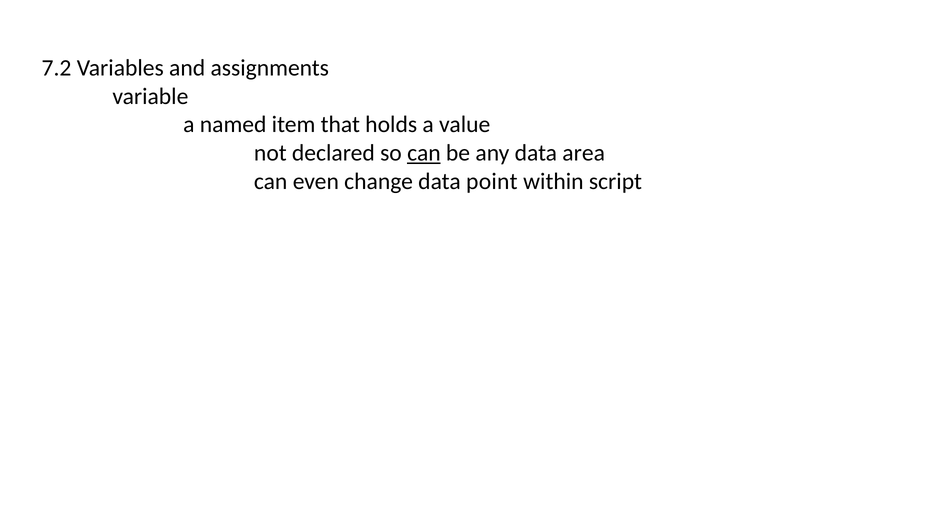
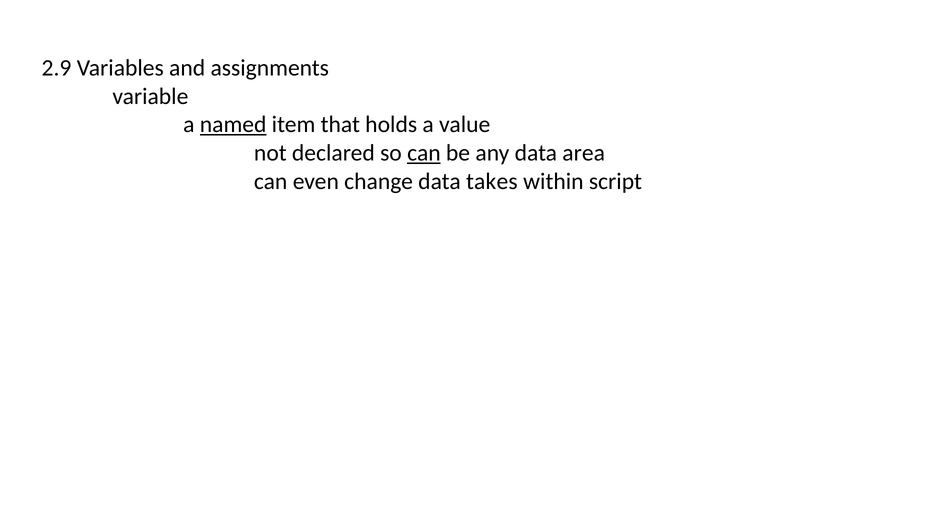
7.2: 7.2 -> 2.9 (56, 68)
named underline: none -> present (233, 125)
point: point -> takes (492, 181)
